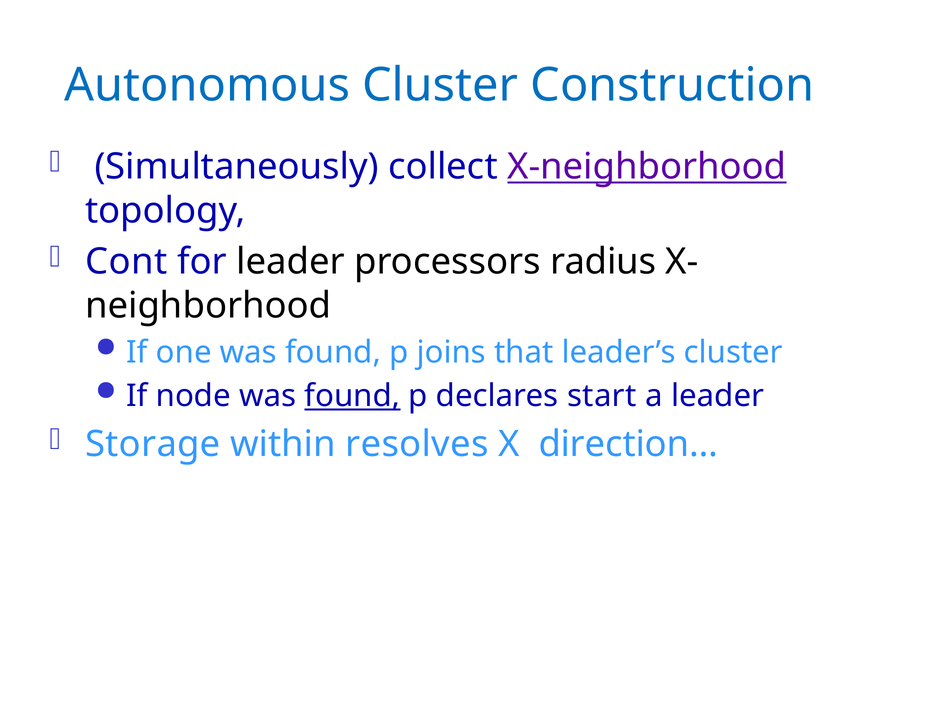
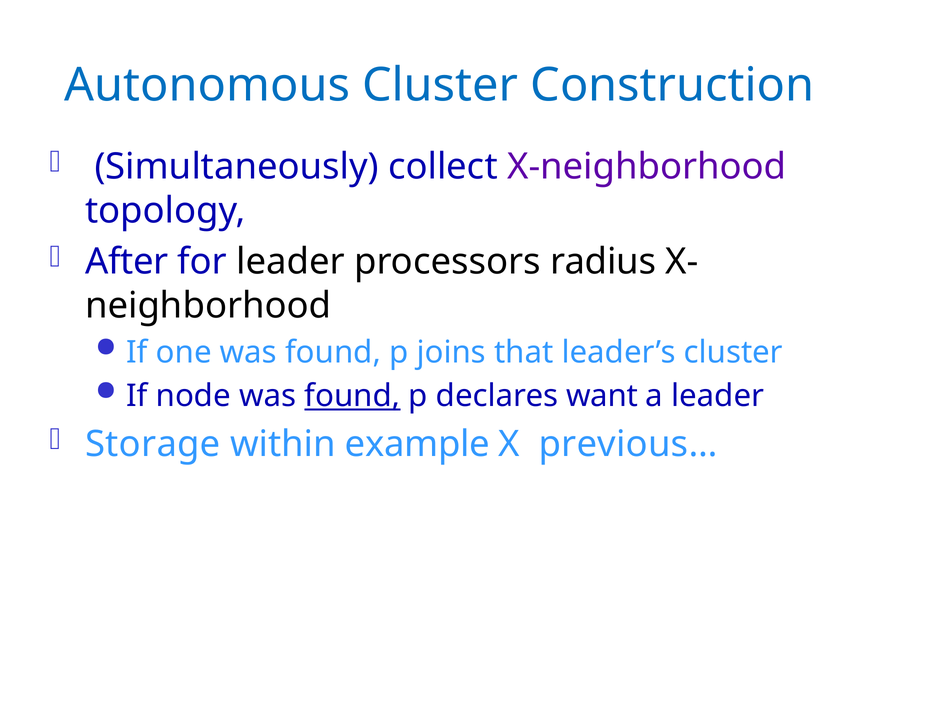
X-neighborhood underline: present -> none (647, 167)
Cont: Cont -> After (127, 262)
start: start -> want (602, 396)
resolves: resolves -> example (417, 445)
direction…: direction… -> previous… (628, 445)
